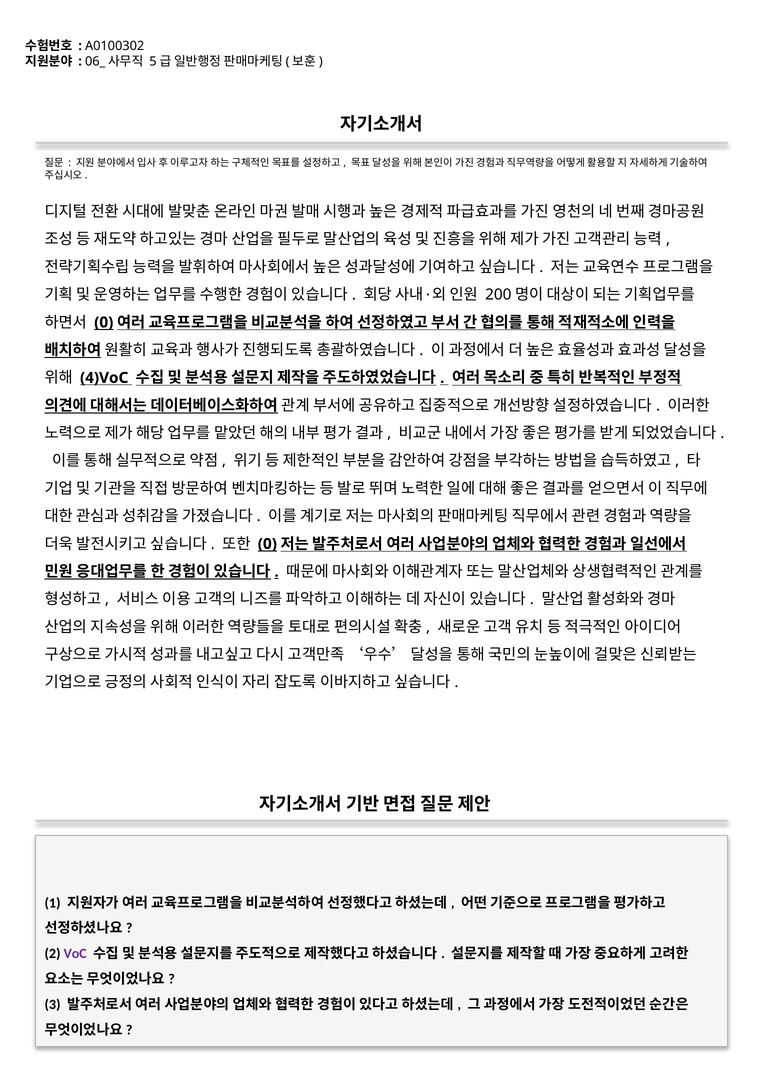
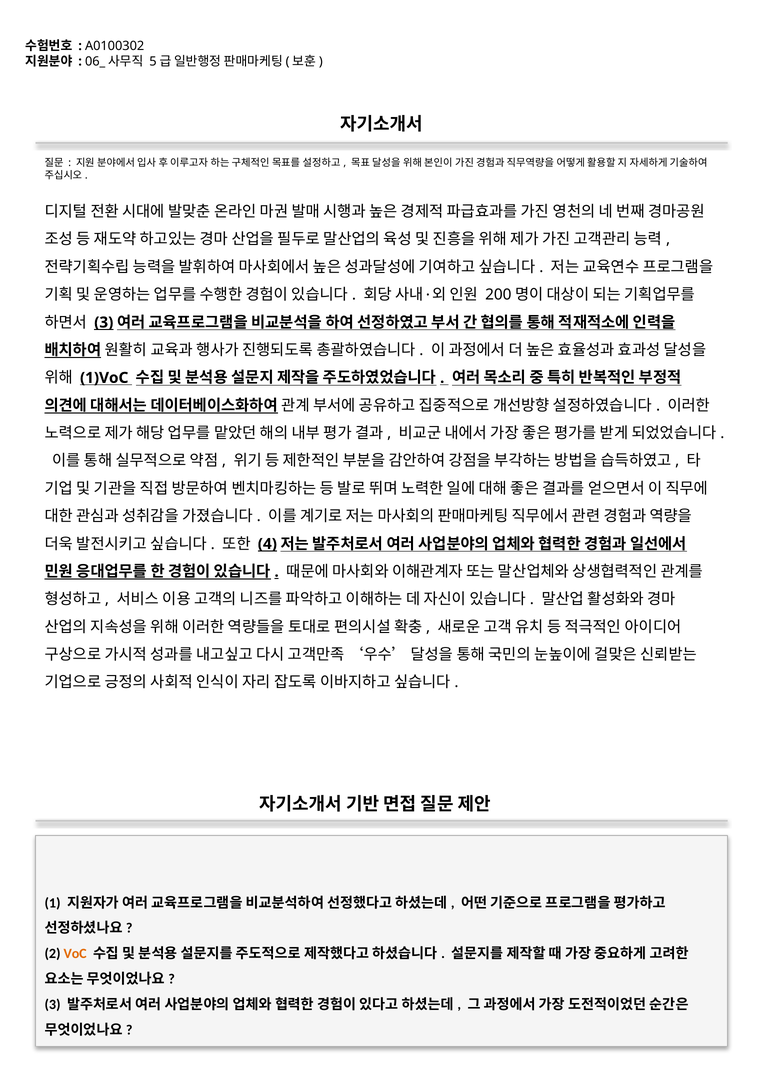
0: 0 -> 3 (104, 322)
4)VoC: 4)VoC -> 1)VoC (104, 378)
0: 0 -> 4 (267, 544)
VoC colour: purple -> orange (75, 954)
